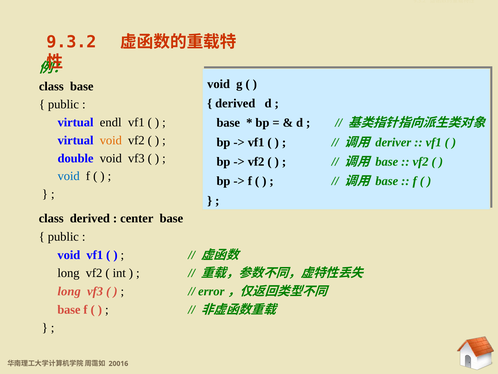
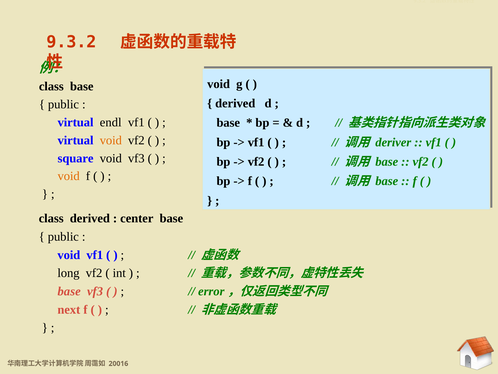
double: double -> square (76, 158)
void colour: blue -> orange (69, 176)
long: long -> base (69, 291)
base: base -> next (69, 309)
